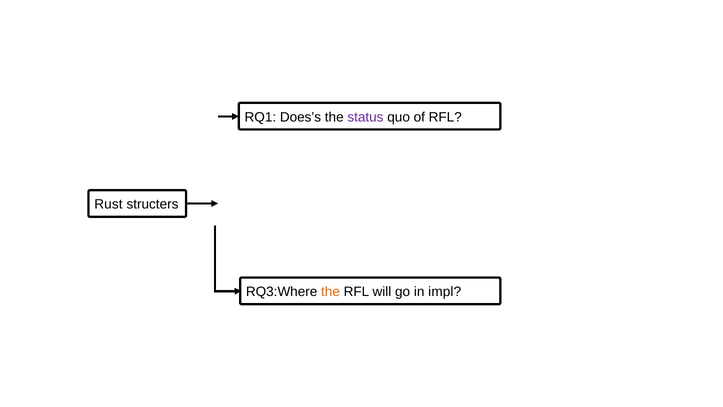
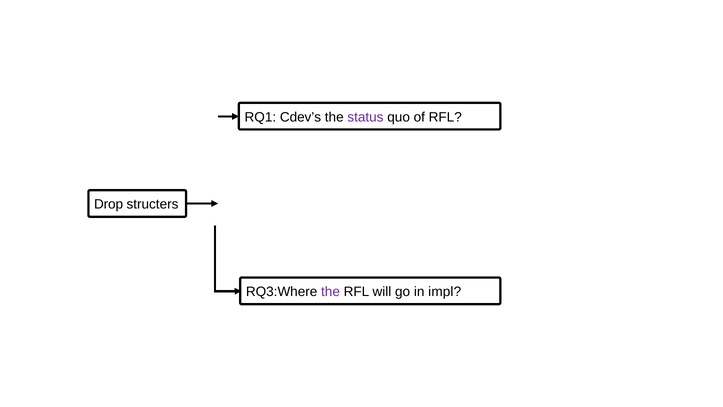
Does’s: Does’s -> Cdev’s (300, 117)
Rust: Rust -> Drop (109, 204)
the colour: orange -> purple (331, 292)
